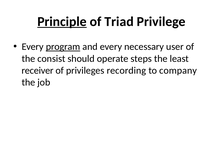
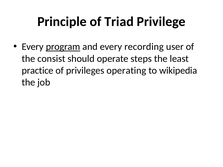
Principle underline: present -> none (62, 22)
necessary: necessary -> recording (144, 47)
receiver: receiver -> practice (38, 71)
recording: recording -> operating (126, 71)
company: company -> wikipedia (178, 71)
